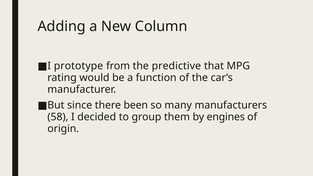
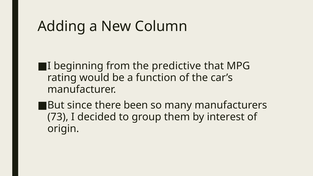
prototype: prototype -> beginning (79, 66)
58: 58 -> 73 (58, 117)
engines: engines -> interest (226, 117)
